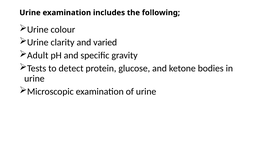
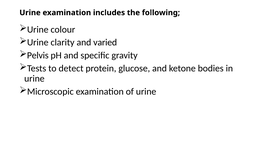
Adult: Adult -> Pelvis (38, 56)
